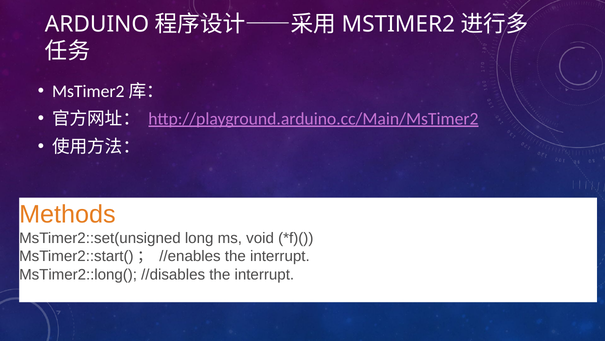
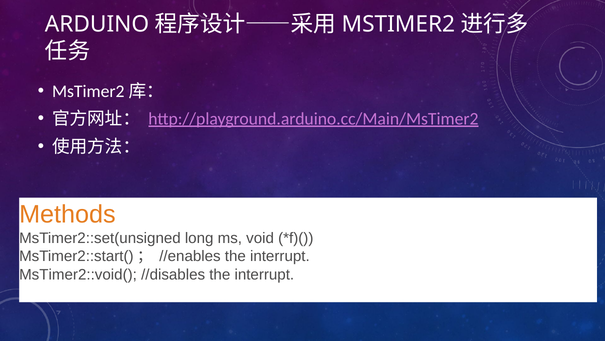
MsTimer2::long(: MsTimer2::long( -> MsTimer2::void( (78, 274)
